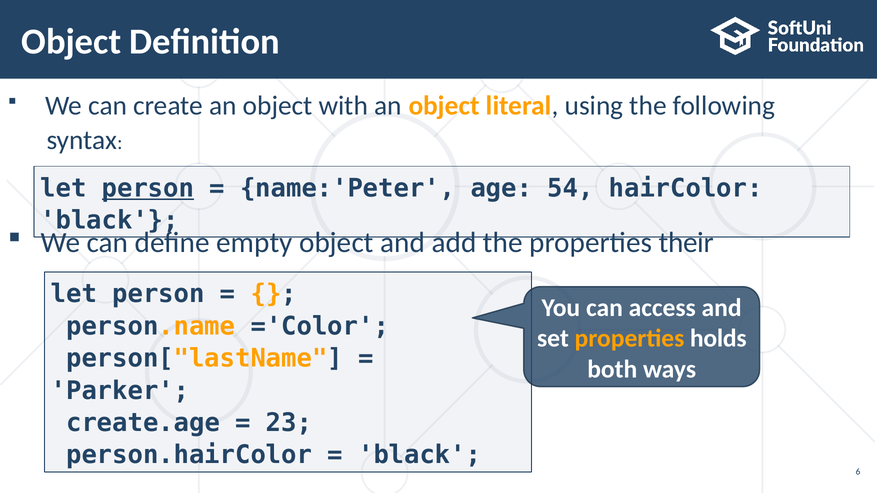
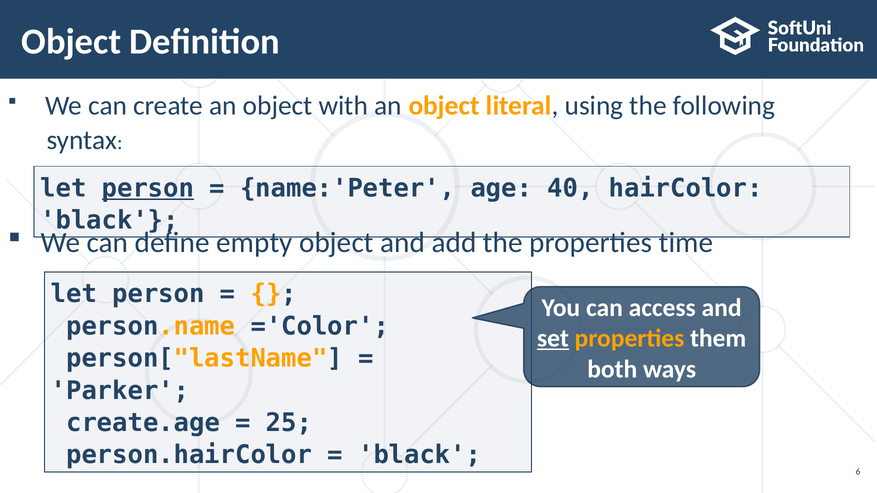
54: 54 -> 40 (570, 188)
their: their -> time (686, 243)
set underline: none -> present (553, 339)
holds: holds -> them (718, 339)
23: 23 -> 25 (289, 423)
